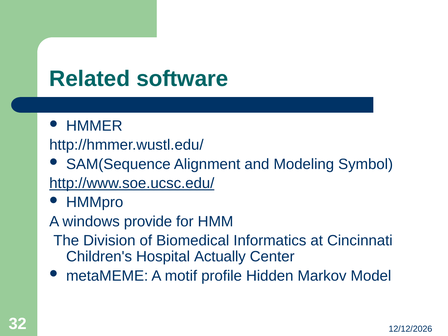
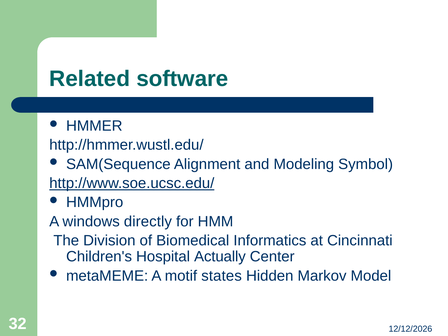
provide: provide -> directly (148, 221)
profile: profile -> states (222, 276)
